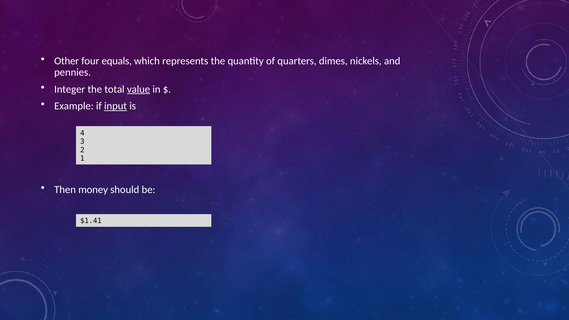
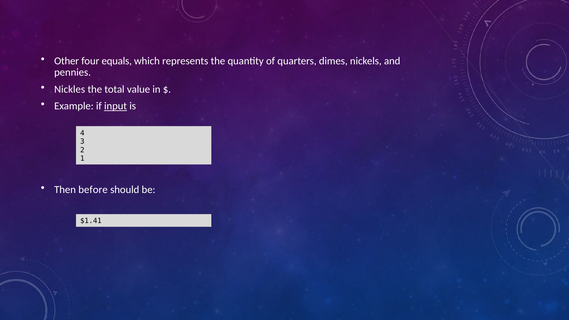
Integer: Integer -> Nickles (70, 89)
value underline: present -> none (139, 89)
money: money -> before (93, 190)
